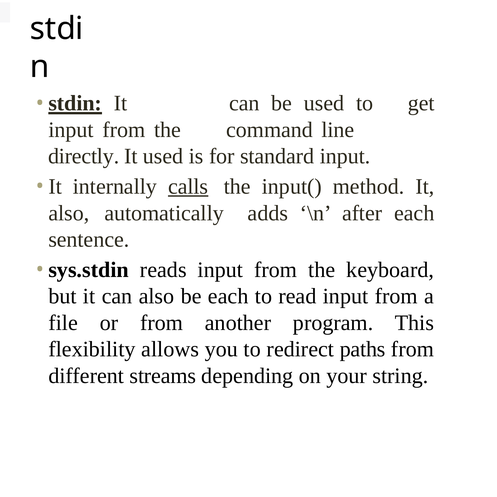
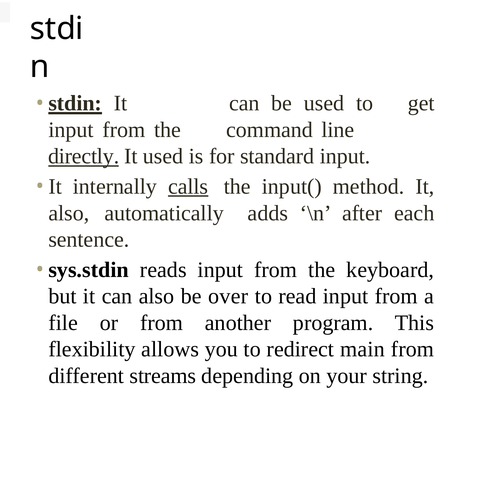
directly underline: none -> present (84, 156)
be each: each -> over (228, 296)
paths: paths -> main (362, 349)
